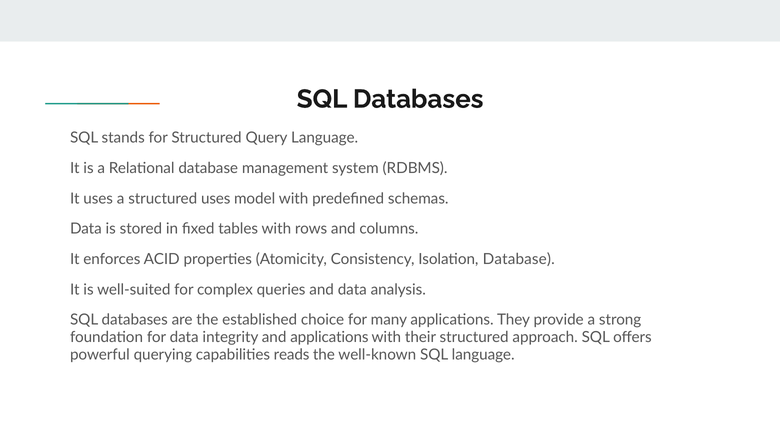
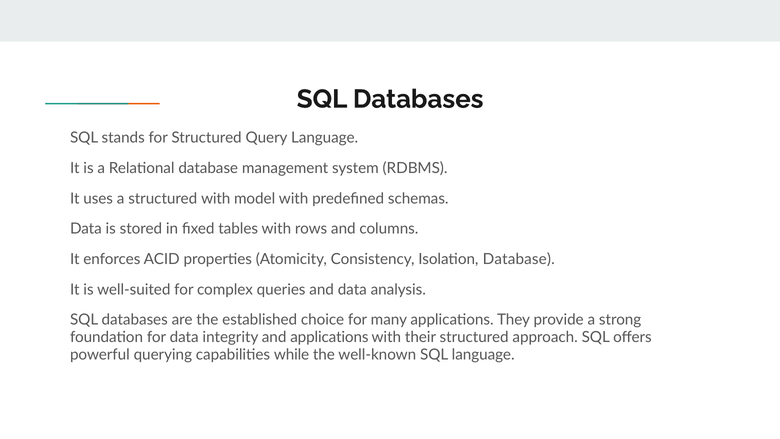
structured uses: uses -> with (216, 198)
reads: reads -> while (292, 354)
